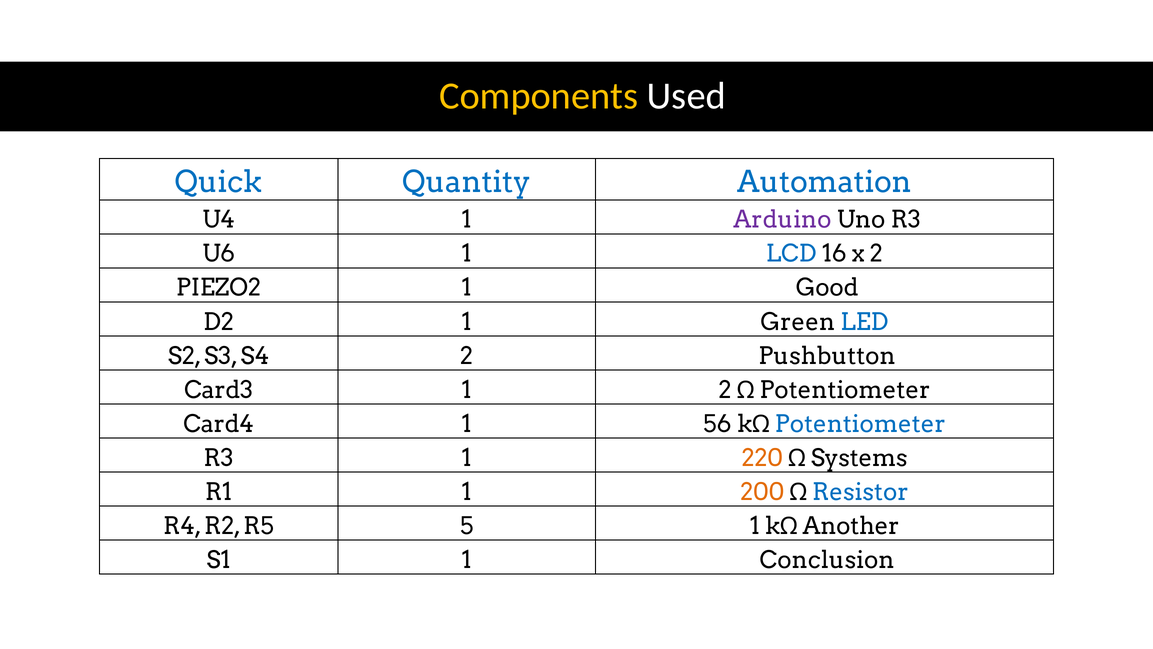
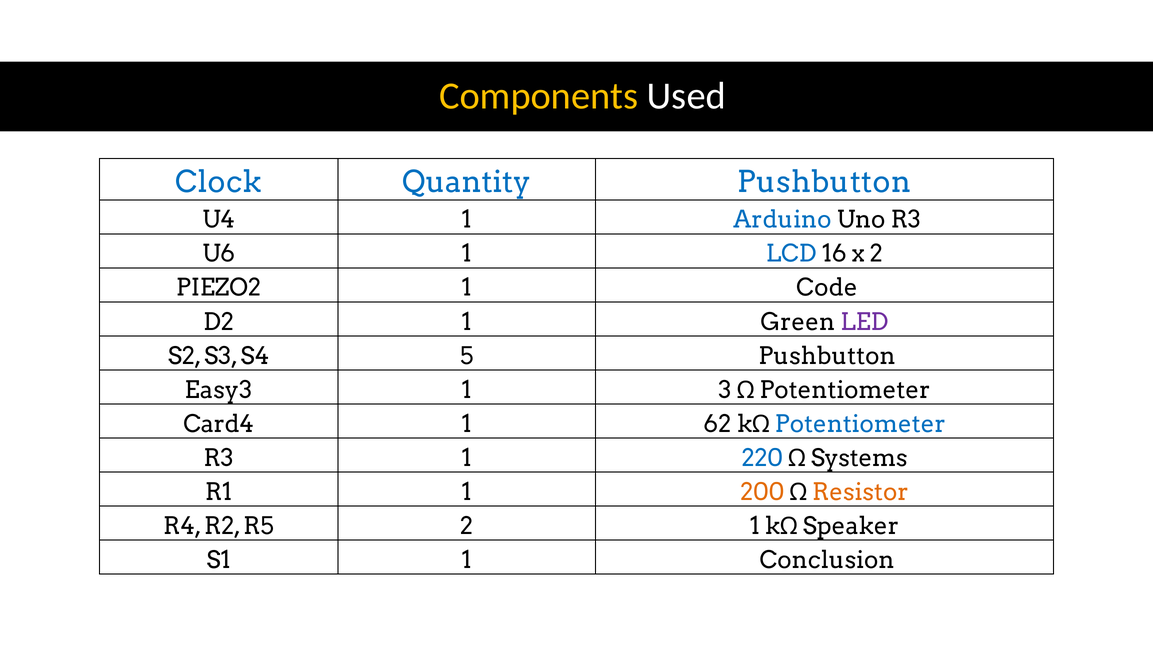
Quick: Quick -> Clock (218, 182)
Quantity Automation: Automation -> Pushbutton (824, 182)
Arduino colour: purple -> blue (782, 220)
Good: Good -> Code (827, 288)
LED colour: blue -> purple (864, 322)
S4 2: 2 -> 5 (467, 356)
Card3: Card3 -> Easy3 (218, 390)
1 2: 2 -> 3 (725, 390)
56: 56 -> 62 (717, 424)
220 colour: orange -> blue (762, 458)
Resistor colour: blue -> orange (860, 492)
R5 5: 5 -> 2 (467, 526)
Another: Another -> Speaker (851, 526)
